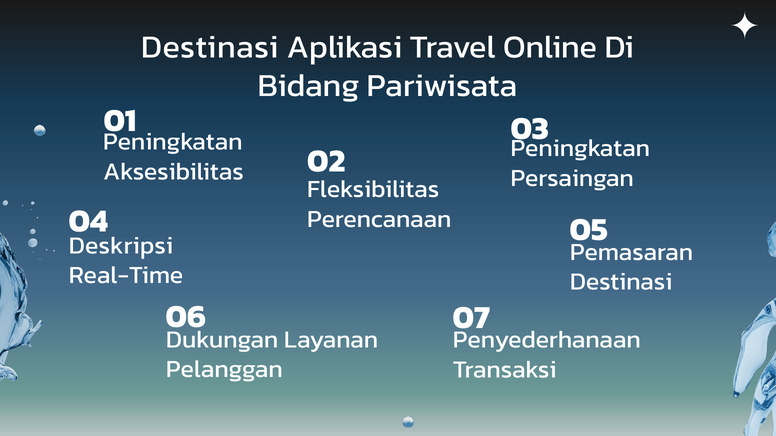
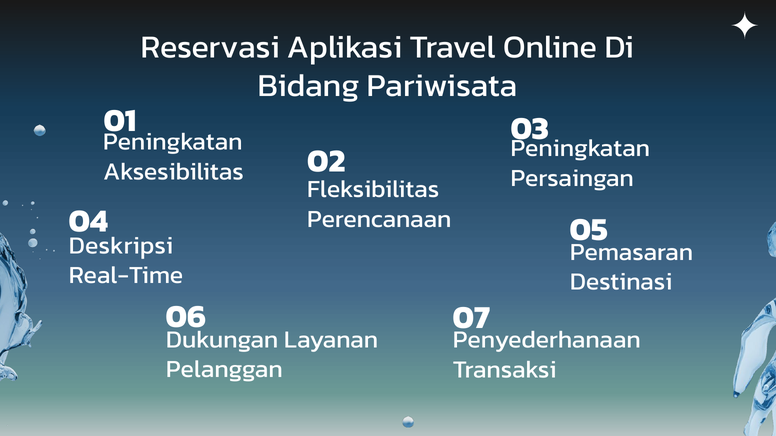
Destinasi: Destinasi -> Reservasi (210, 47)
